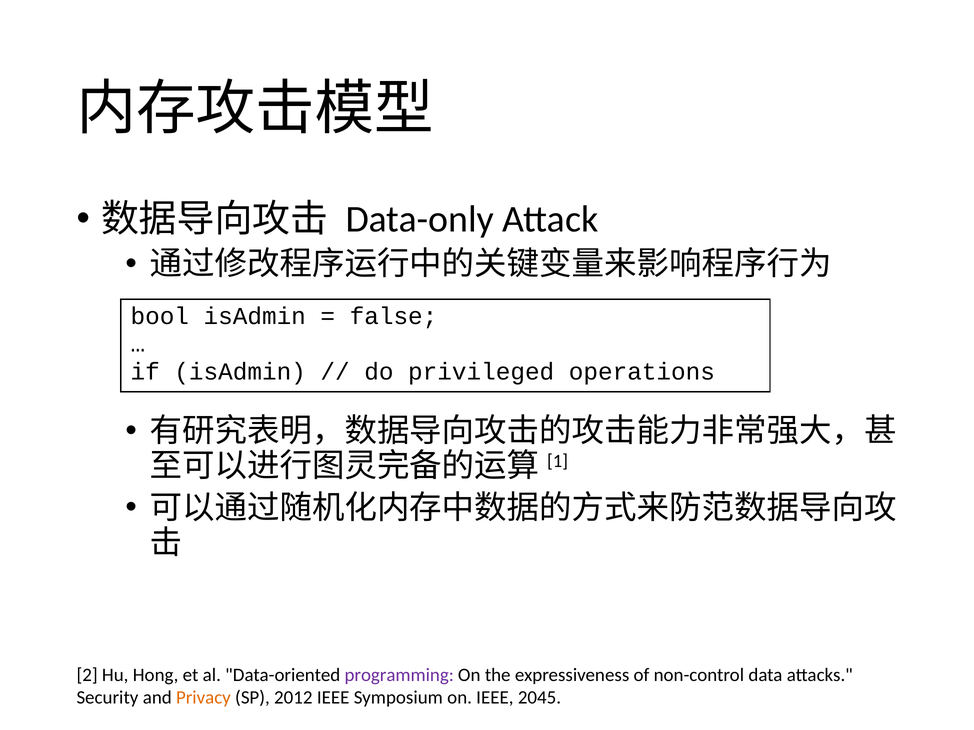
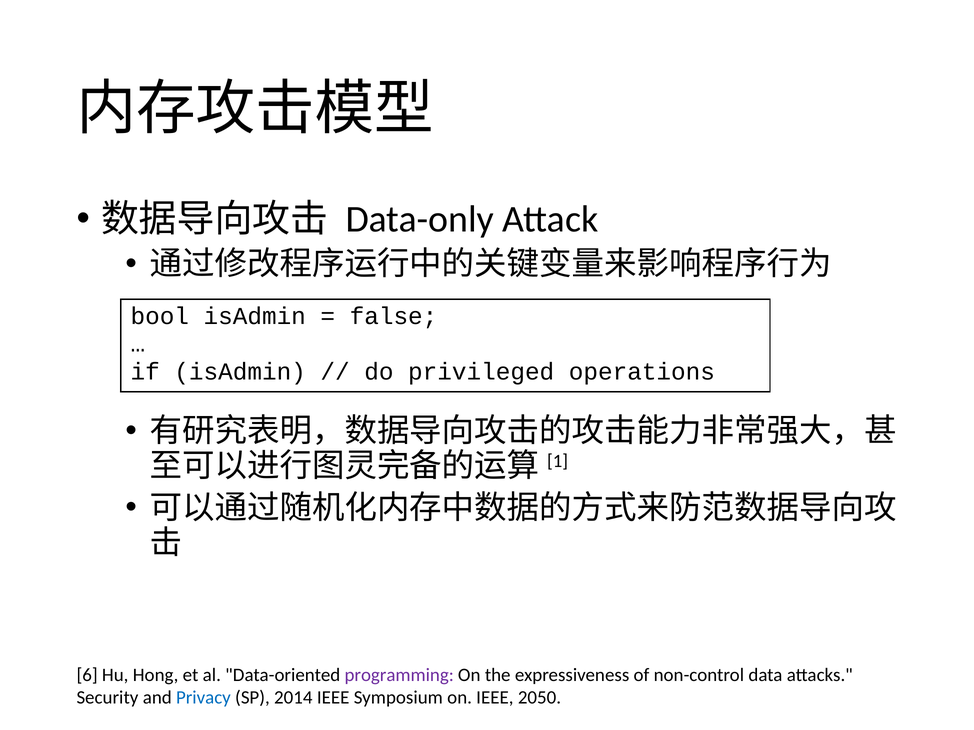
2: 2 -> 6 (87, 675)
Privacy colour: orange -> blue (203, 698)
2012: 2012 -> 2014 (293, 698)
2045: 2045 -> 2050 (539, 698)
